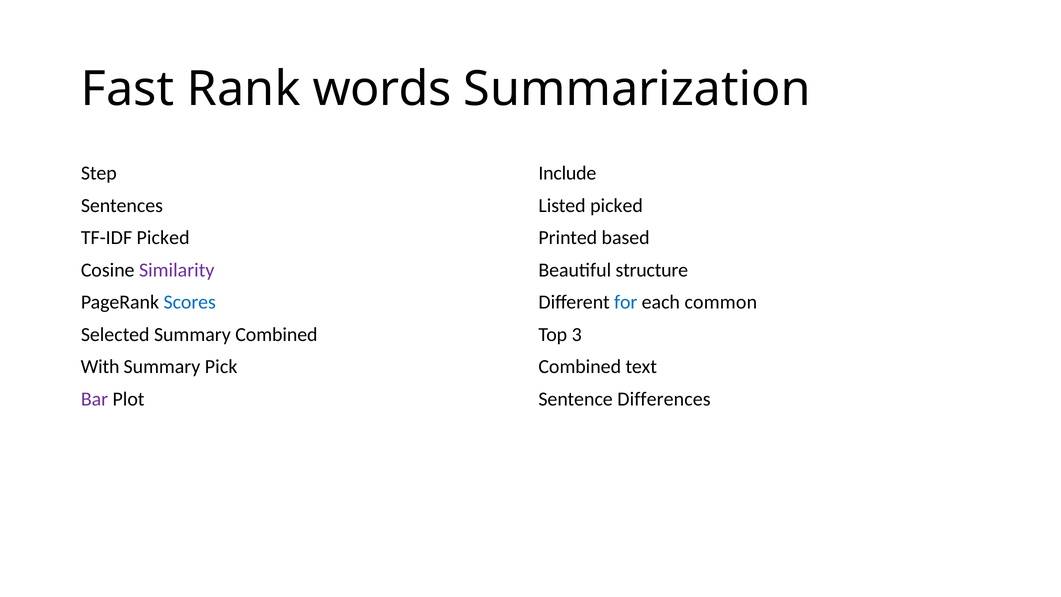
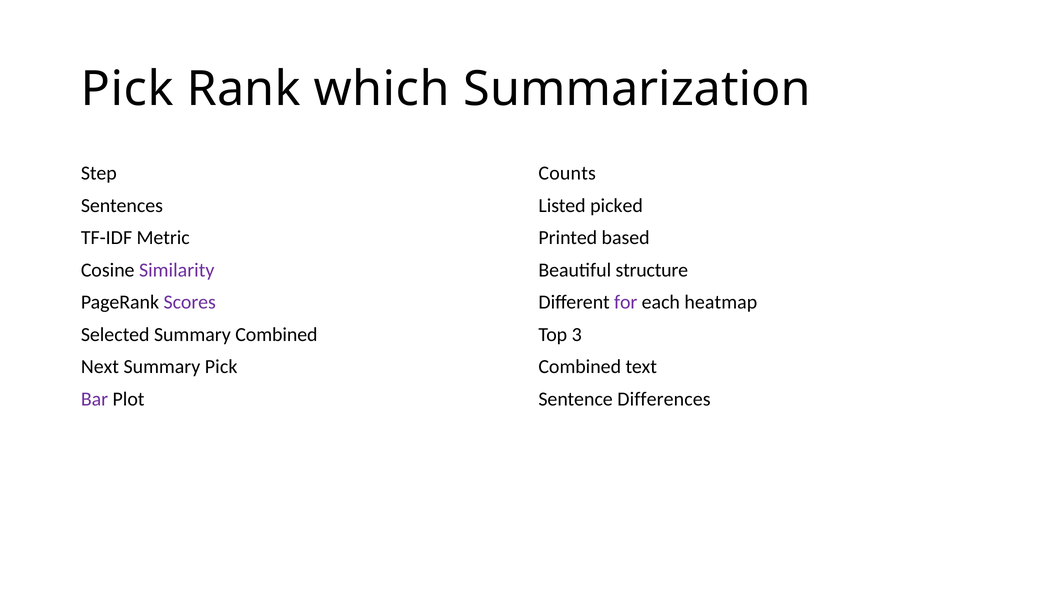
Fast: Fast -> Pick (127, 89)
words: words -> which (382, 89)
Include: Include -> Counts (567, 173)
TF-IDF Picked: Picked -> Metric (163, 238)
Scores colour: blue -> purple (190, 302)
for colour: blue -> purple (626, 302)
common: common -> heatmap (721, 302)
With: With -> Next (100, 367)
